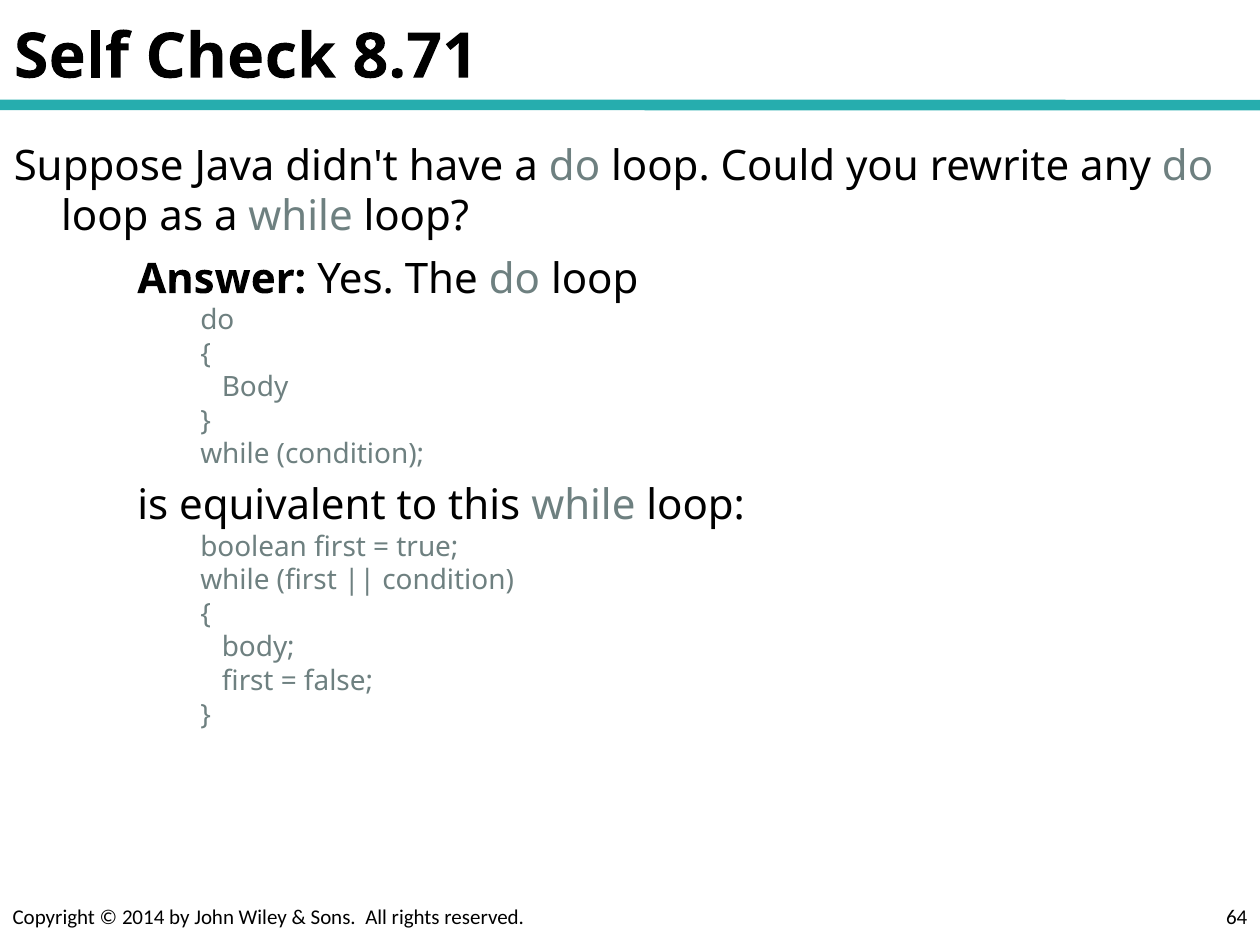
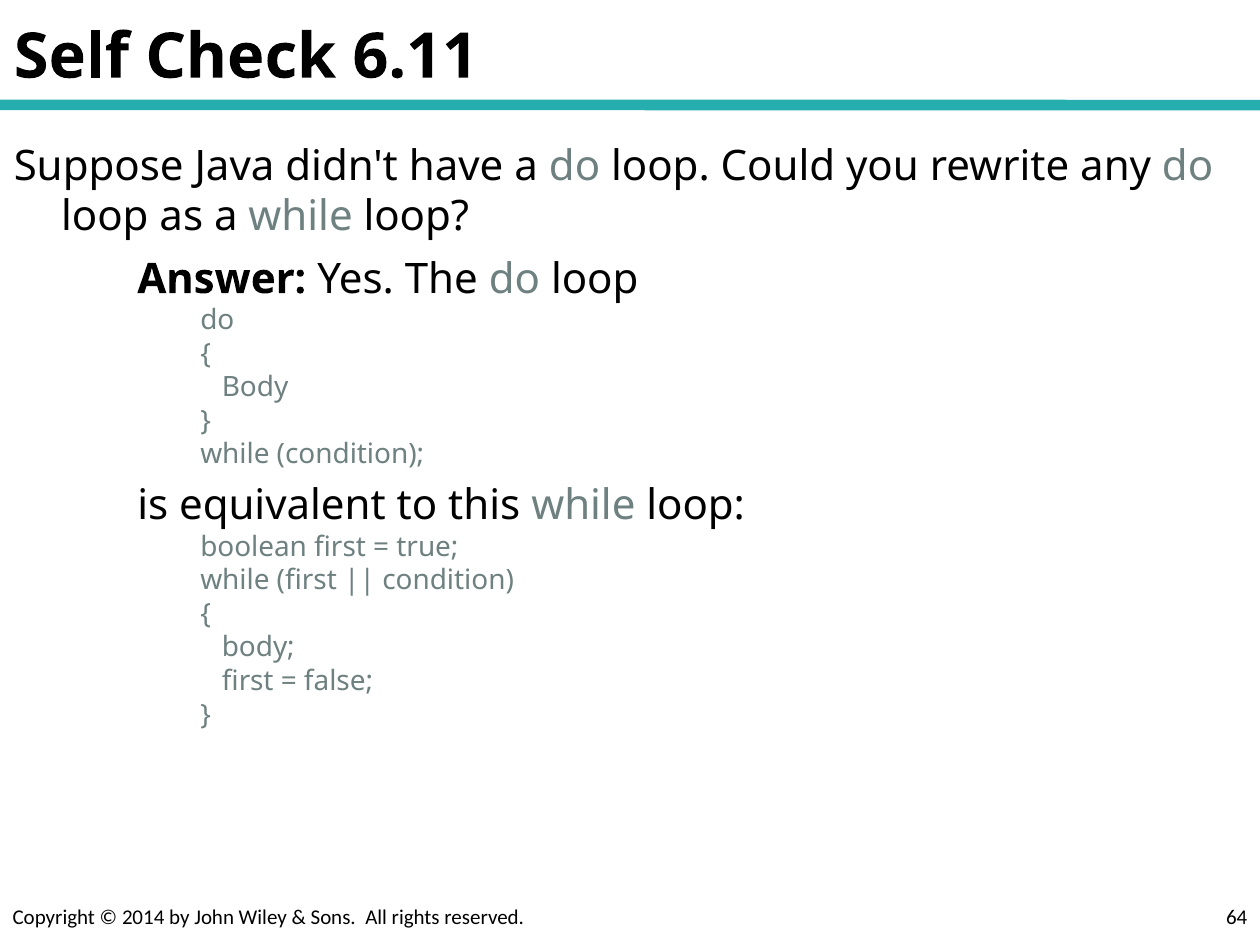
8.71: 8.71 -> 6.11 (415, 57)
